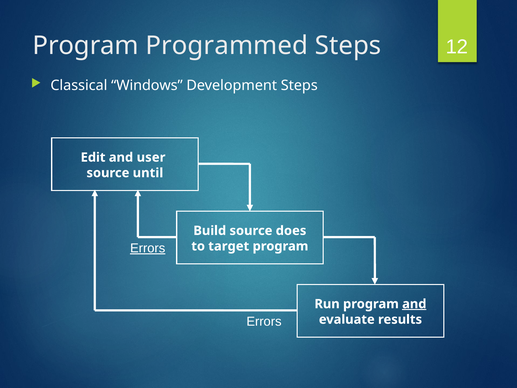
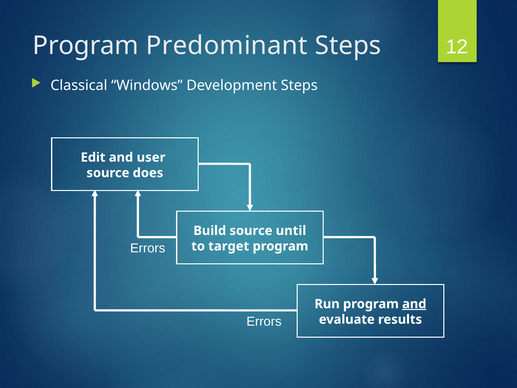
Programmed: Programmed -> Predominant (227, 46)
until: until -> does (148, 173)
does: does -> until (291, 231)
Errors underline: present -> none (148, 248)
